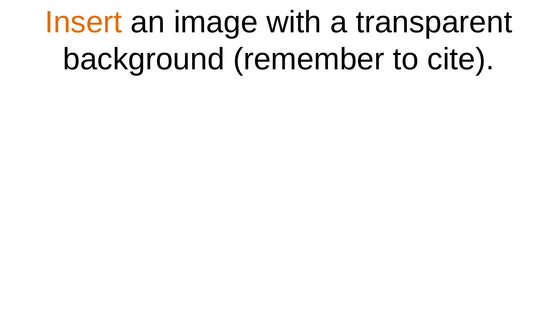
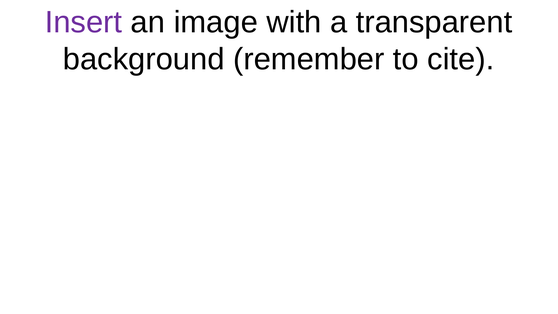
Insert colour: orange -> purple (83, 22)
